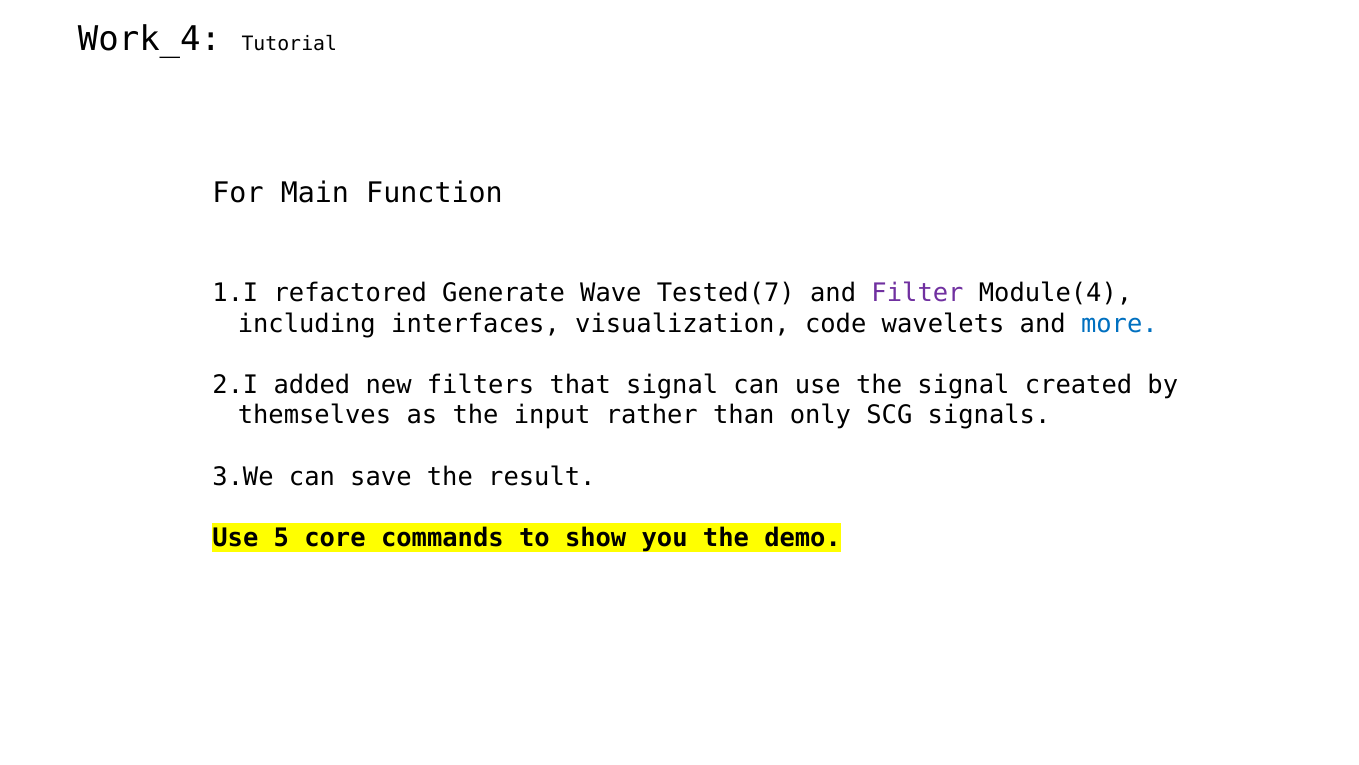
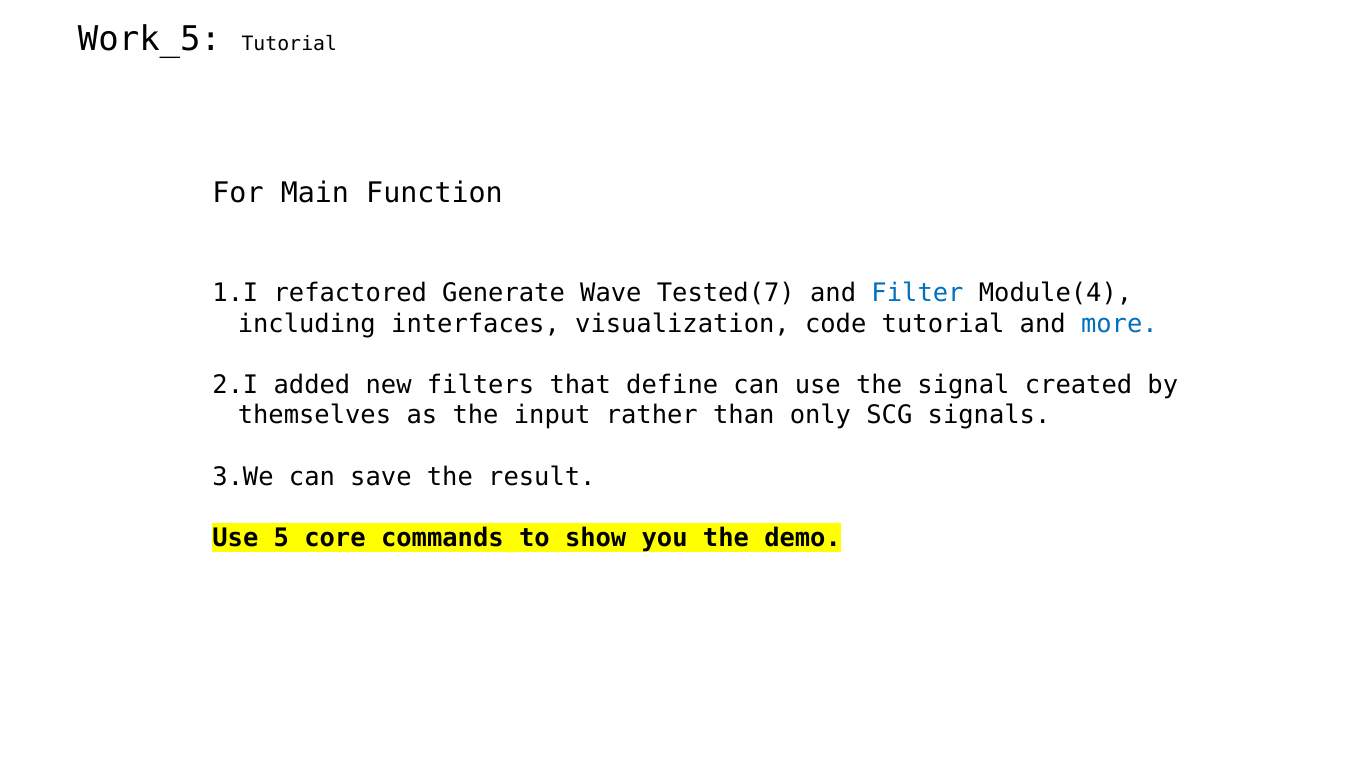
Work_4: Work_4 -> Work_5 (149, 40)
Filter colour: purple -> blue (918, 293)
code wavelets: wavelets -> tutorial (943, 323)
that signal: signal -> define (672, 385)
